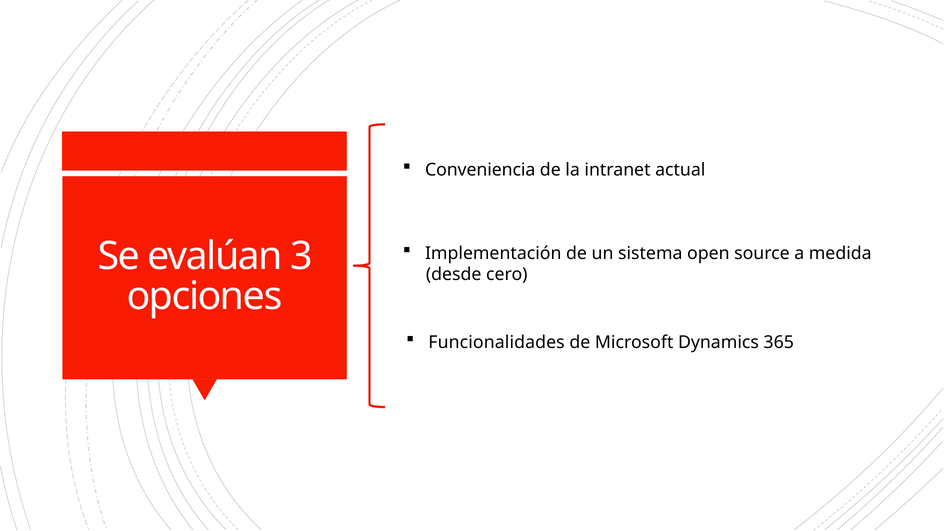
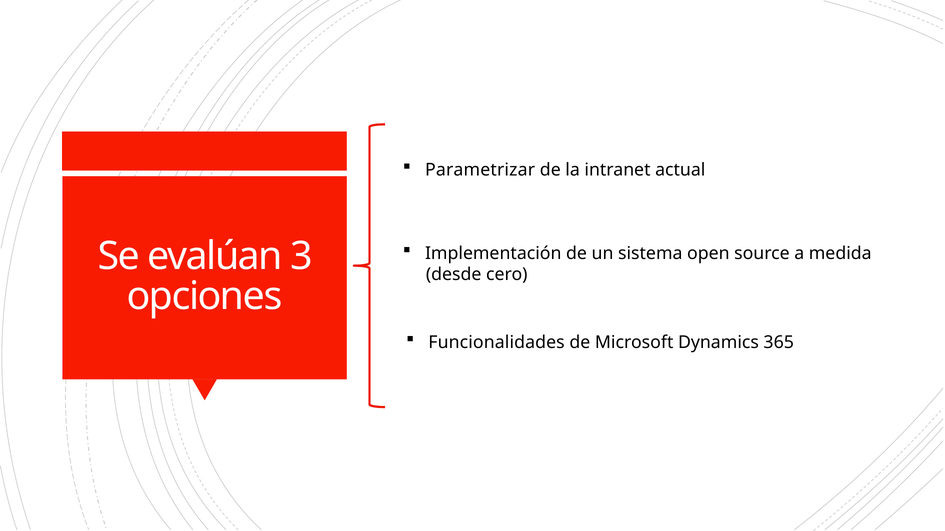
Conveniencia: Conveniencia -> Parametrizar (480, 170)
